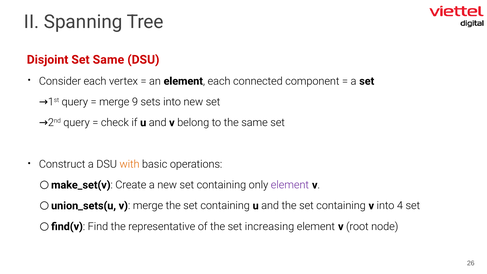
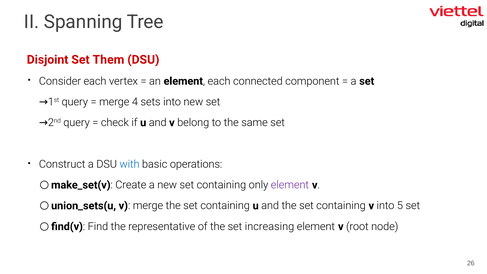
Set Same: Same -> Them (108, 60)
9: 9 -> 4 (135, 102)
with colour: orange -> blue (130, 164)
4: 4 -> 5 (400, 206)
